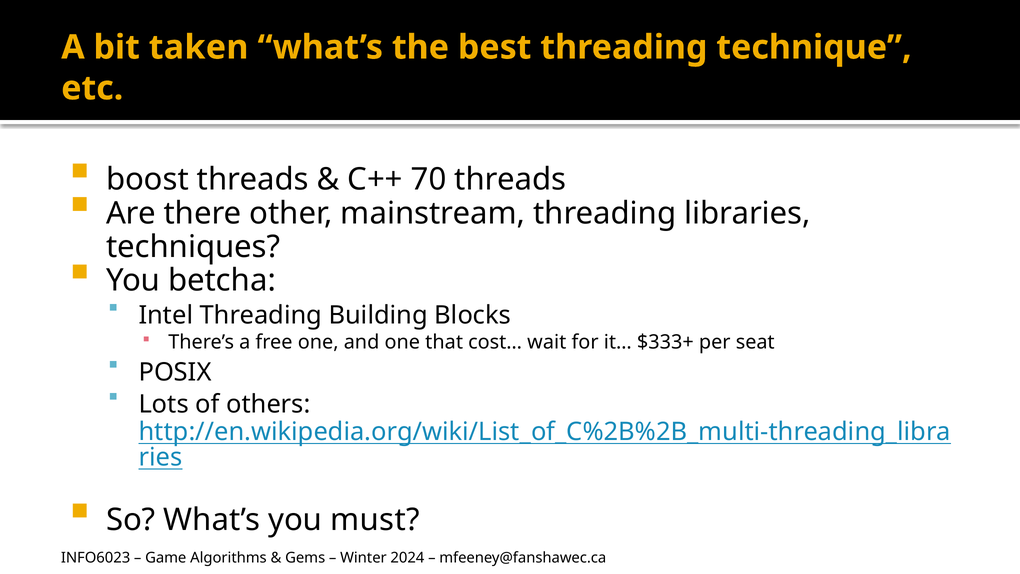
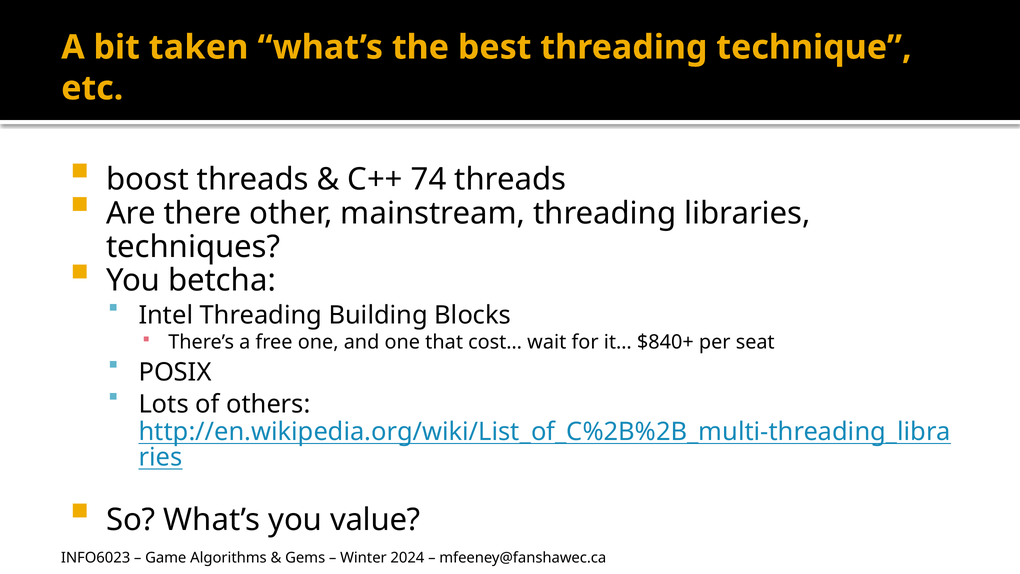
70: 70 -> 74 (429, 180)
$333+: $333+ -> $840+ (665, 342)
must: must -> value (375, 520)
